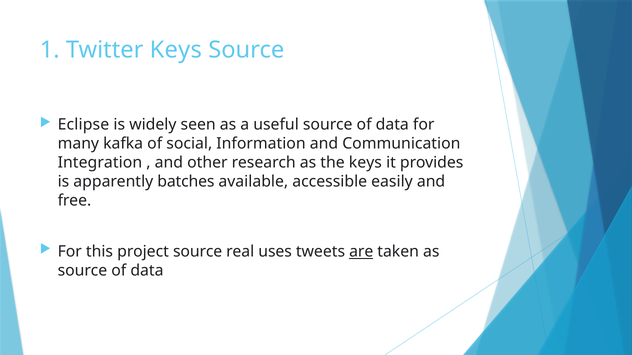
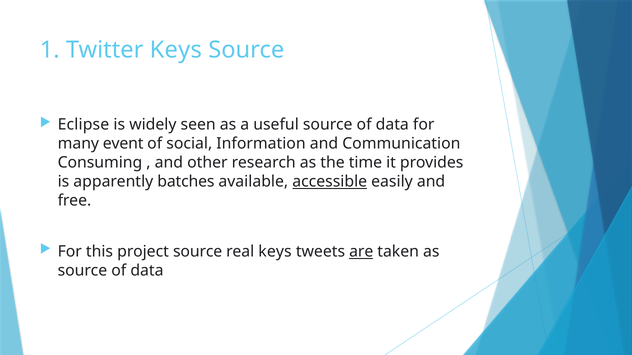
kafka: kafka -> event (123, 144)
Integration: Integration -> Consuming (100, 163)
the keys: keys -> time (365, 163)
accessible underline: none -> present (330, 182)
real uses: uses -> keys (275, 252)
